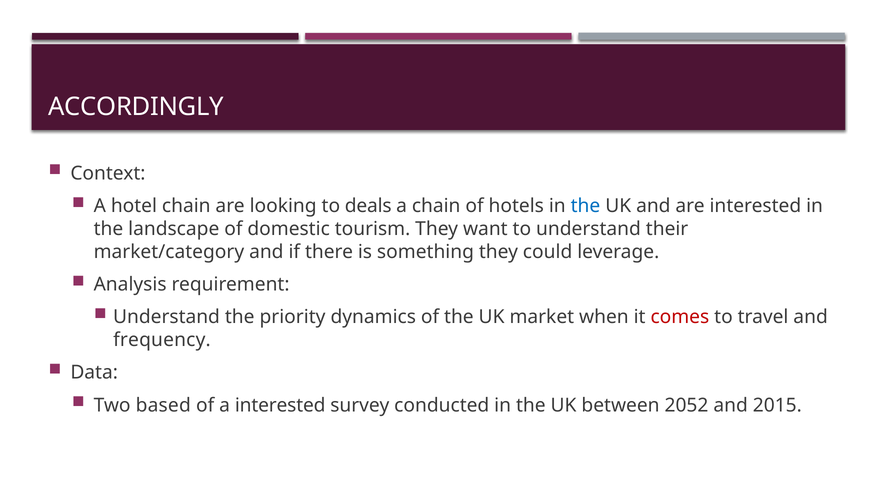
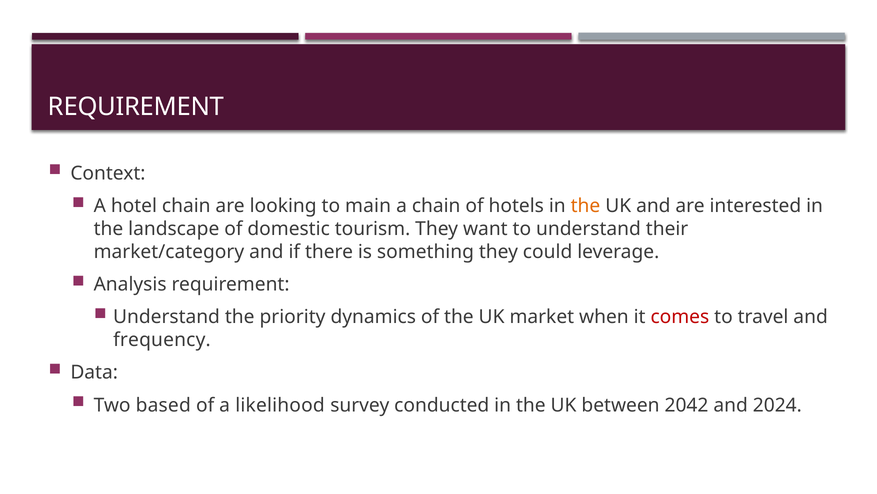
ACCORDINGLY: ACCORDINGLY -> REQUIREMENT (136, 107)
deals: deals -> main (368, 205)
the colour: blue -> orange (585, 205)
a interested: interested -> likelihood (280, 405)
2052: 2052 -> 2042 (686, 405)
2015: 2015 -> 2024 (777, 405)
